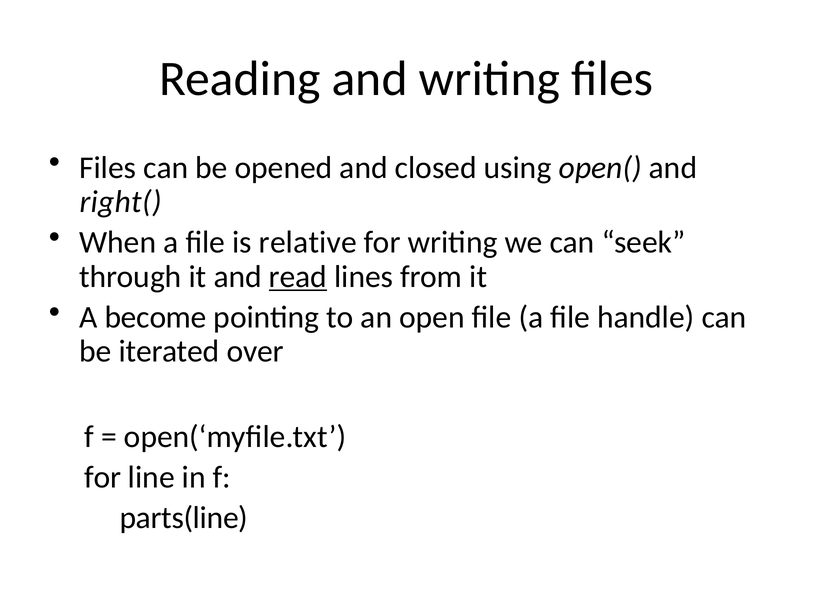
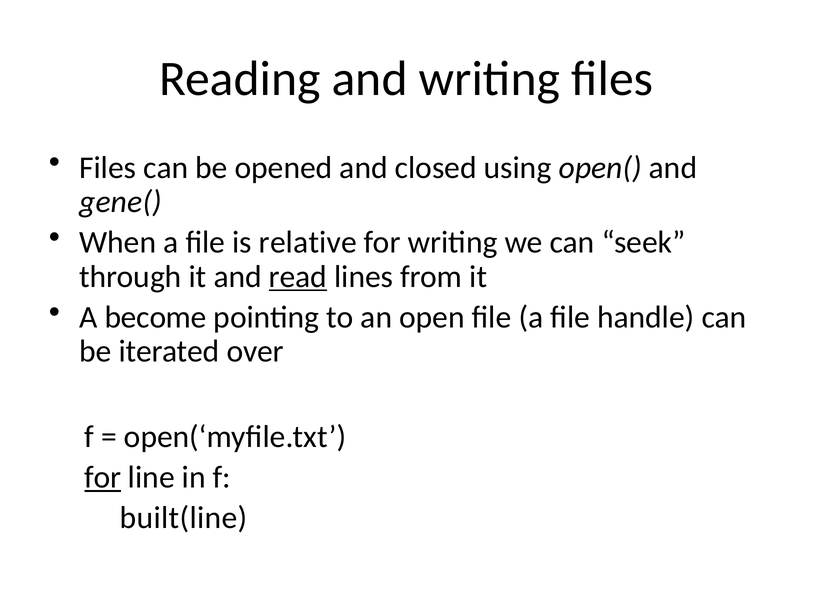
right(: right( -> gene( (121, 202)
for underline: none -> present (103, 477)
parts(line: parts(line -> built(line (184, 518)
